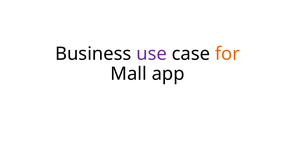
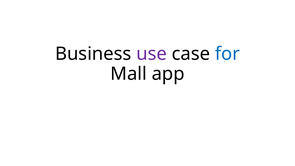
for colour: orange -> blue (227, 54)
